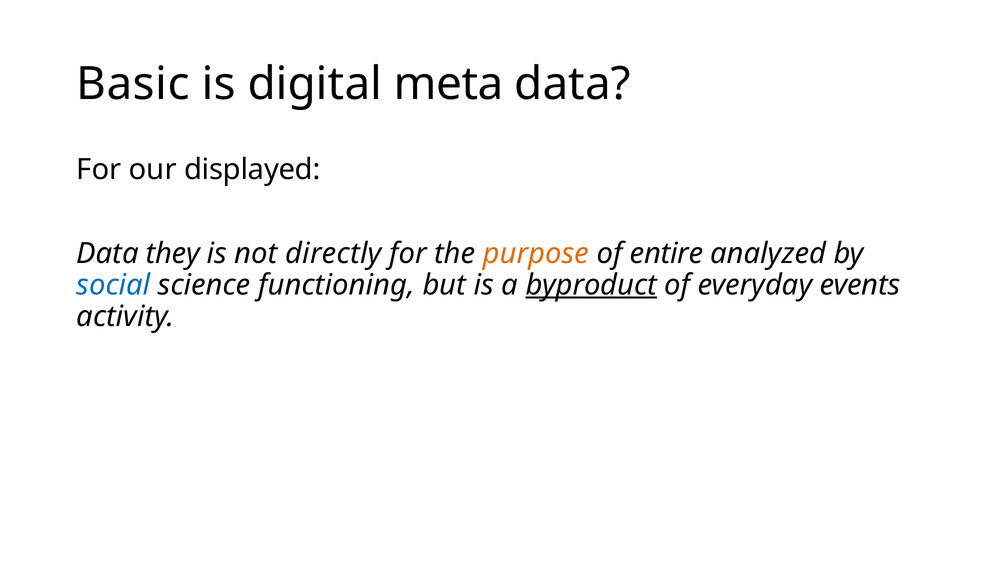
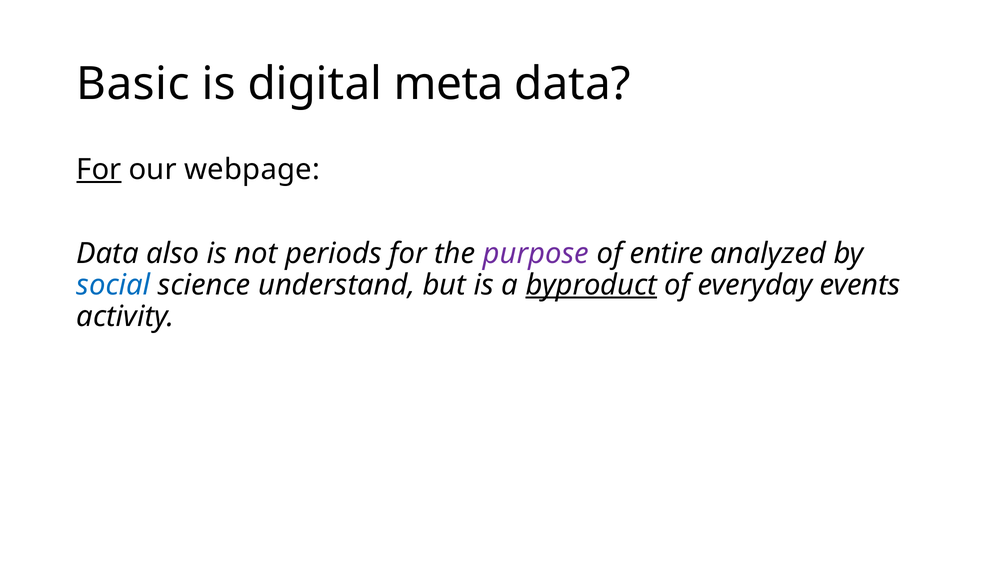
For underline: none -> present (99, 170)
displayed: displayed -> webpage (252, 170)
they: they -> also (173, 253)
directly: directly -> periods (333, 253)
purpose colour: orange -> purple (536, 253)
functioning: functioning -> understand (337, 285)
